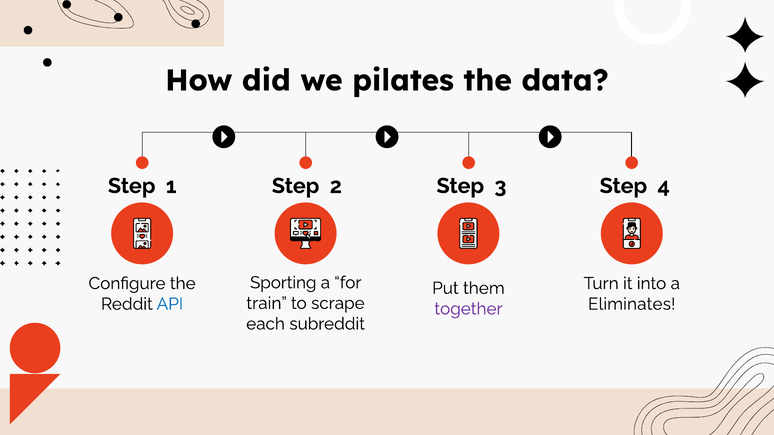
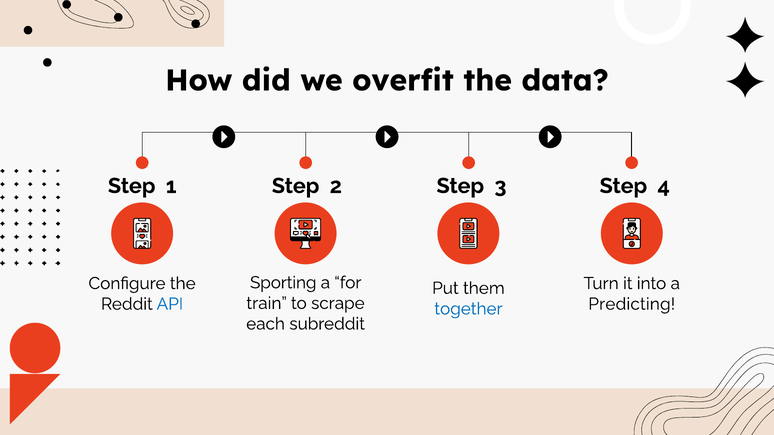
pilates: pilates -> overfit (403, 81)
Eliminates: Eliminates -> Predicting (632, 304)
together colour: purple -> blue (468, 309)
